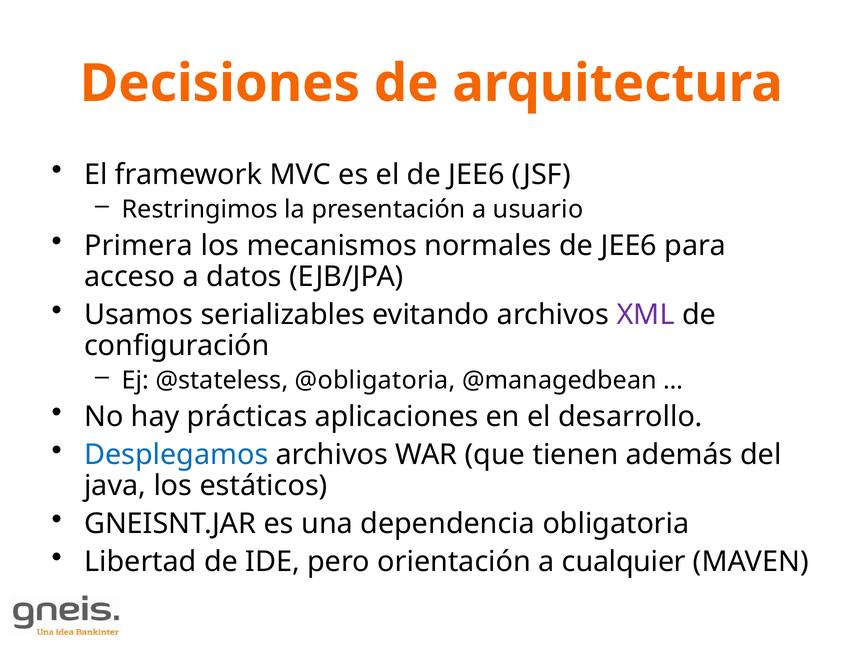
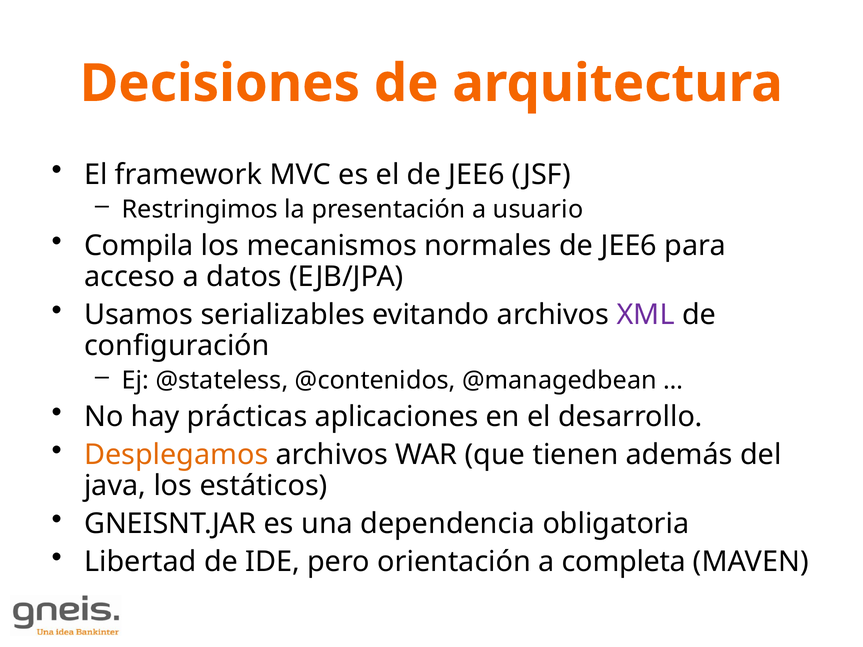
Primera: Primera -> Compila (139, 246)
@obligatoria: @obligatoria -> @contenidos (375, 381)
Desplegamos colour: blue -> orange (176, 455)
cualquier: cualquier -> completa (624, 562)
